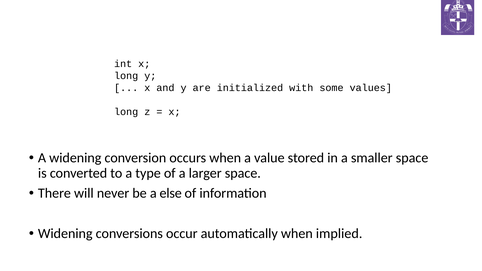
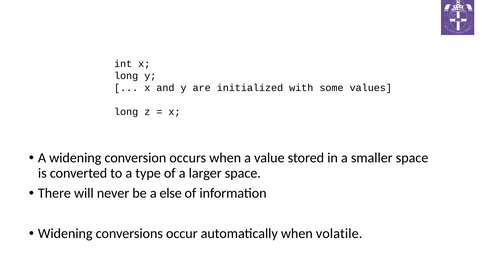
implied: implied -> volatile (339, 234)
